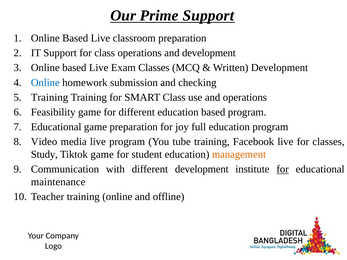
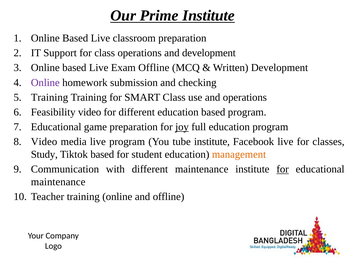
Prime Support: Support -> Institute (208, 16)
Exam Classes: Classes -> Offline (154, 68)
Online colour: blue -> purple (45, 83)
Feasibility game: game -> video (90, 112)
joy underline: none -> present (182, 127)
tube training: training -> institute (212, 142)
Tiktok game: game -> based (102, 155)
different development: development -> maintenance (202, 169)
